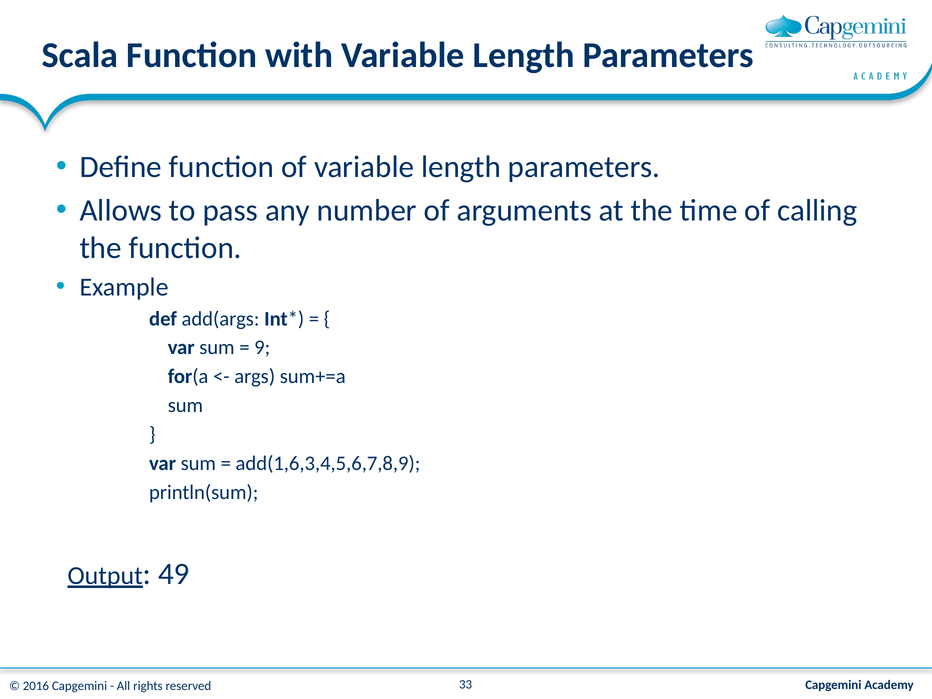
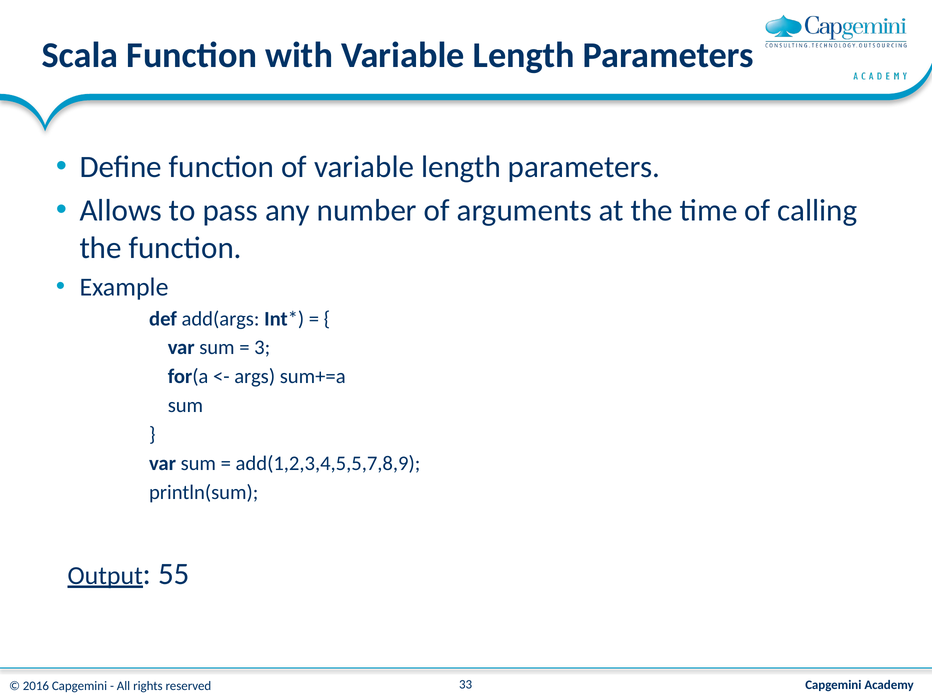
9: 9 -> 3 (262, 348)
add(1,6,3,4,5,6,7,8,9: add(1,6,3,4,5,6,7,8,9 -> add(1,2,3,4,5,5,7,8,9 (328, 463)
49: 49 -> 55 (174, 574)
